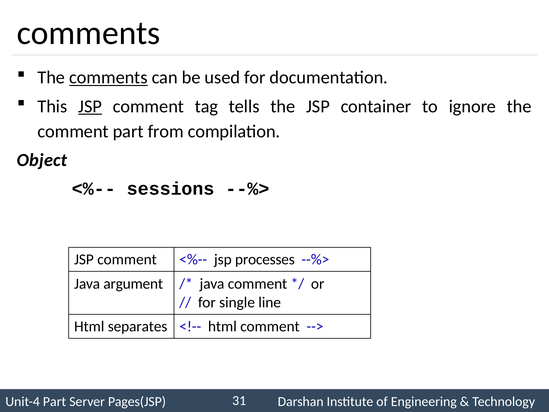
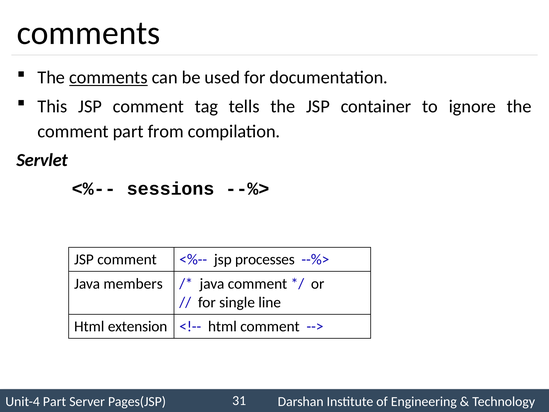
JSP underline: present -> none (90, 106)
Object: Object -> Servlet (42, 160)
argument: argument -> members (133, 283)
separates: separates -> extension (138, 326)
